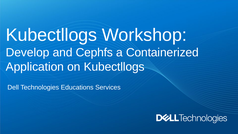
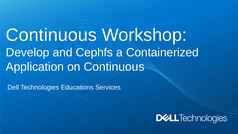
Kubectllogs: Kubectllogs -> Continuous (51, 35)
on Kubectllogs: Kubectllogs -> Continuous (114, 67)
